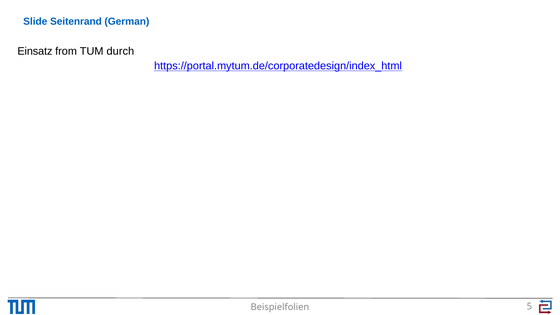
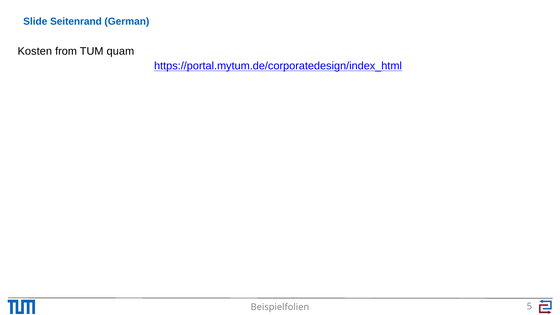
Einsatz: Einsatz -> Kosten (35, 51)
durch: durch -> quam (120, 51)
